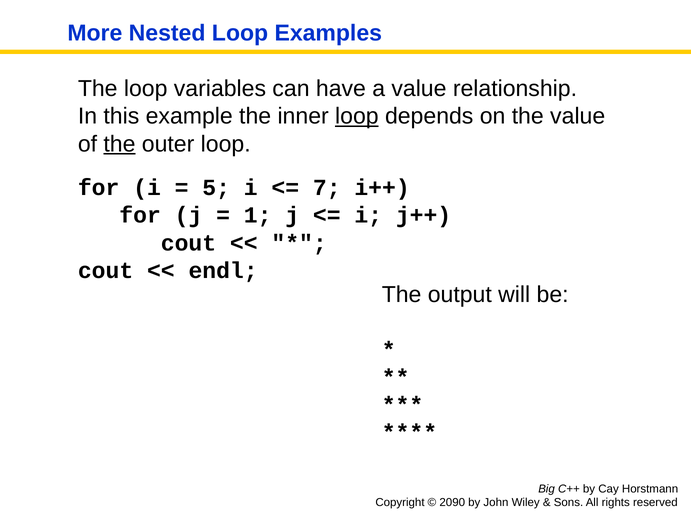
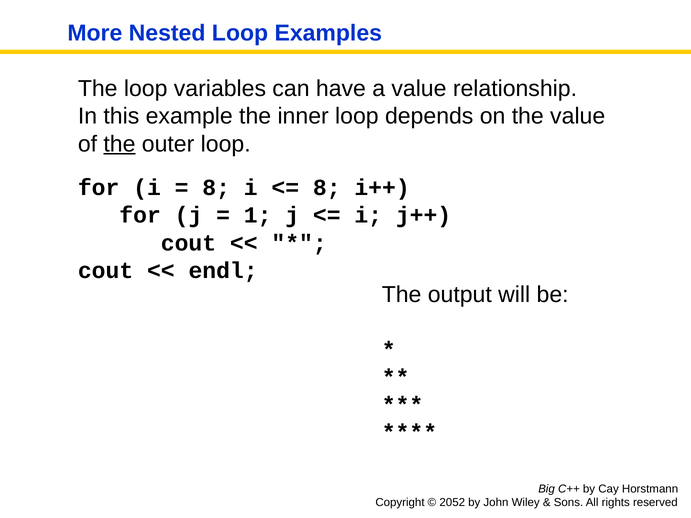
loop underline: present -> none (357, 116)
5: 5 -> 8 (216, 188)
7: 7 -> 8 (327, 188)
2090: 2090 -> 2052 (452, 503)
